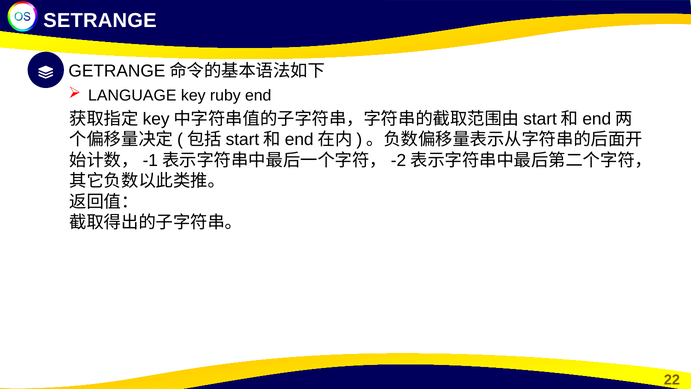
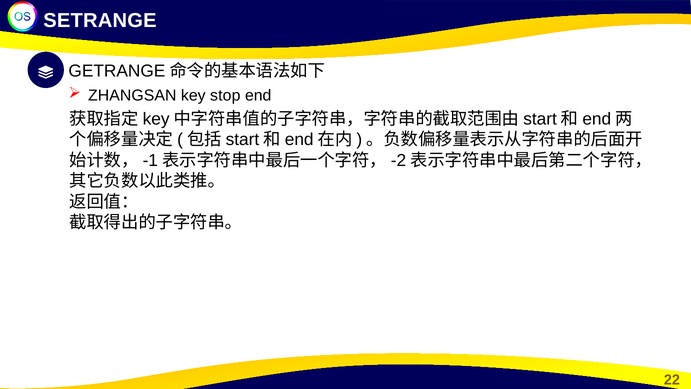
LANGUAGE: LANGUAGE -> ZHANGSAN (132, 95)
ruby: ruby -> stop (225, 95)
